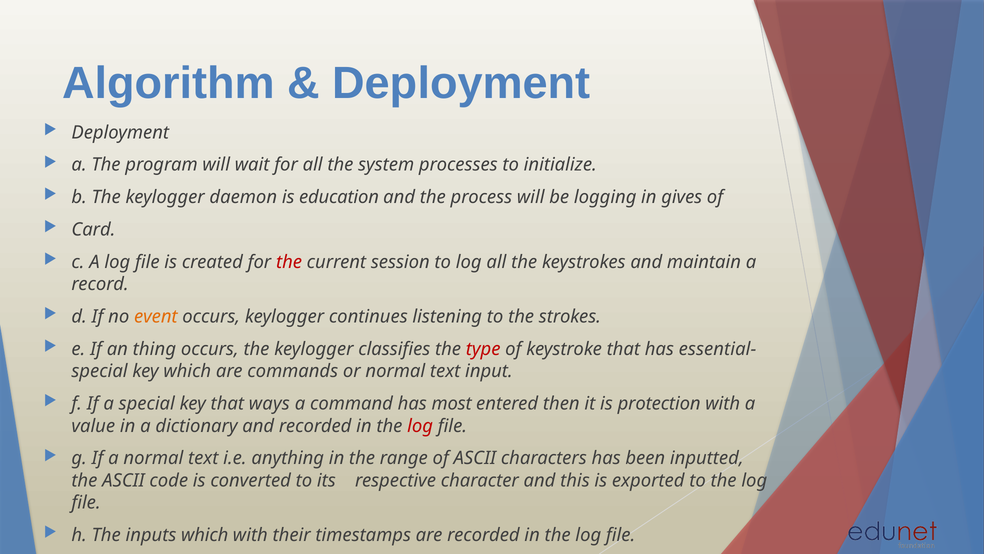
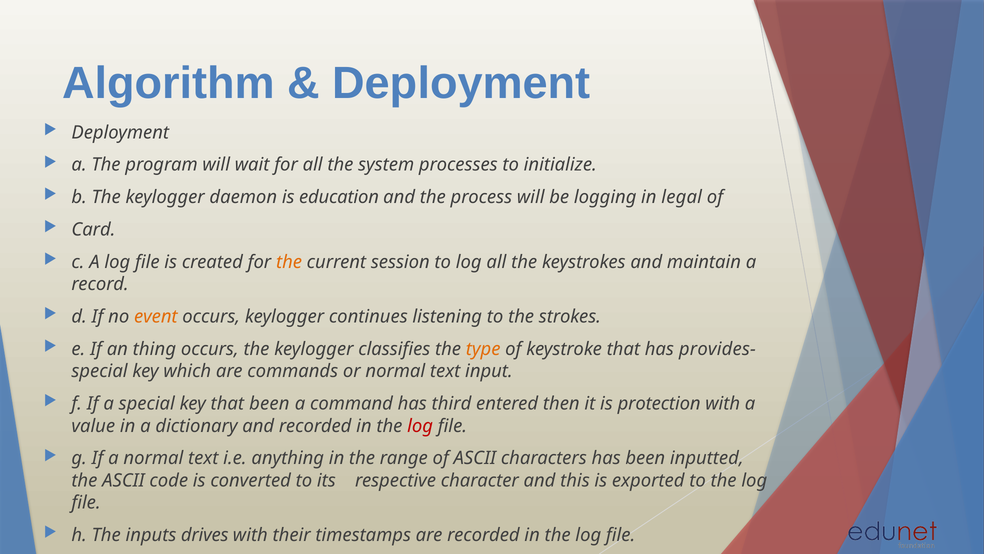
gives: gives -> legal (682, 197)
the colour: red -> orange (289, 262)
type colour: red -> orange (483, 349)
essential-: essential- -> provides- (717, 349)
that ways: ways -> been (269, 403)
most: most -> third (451, 403)
inputs which: which -> drives (205, 535)
